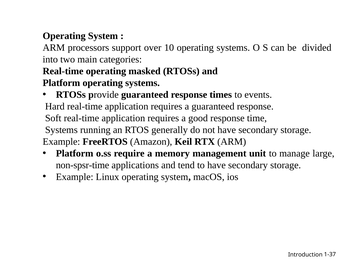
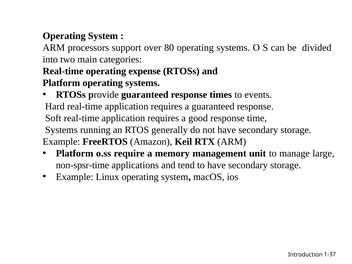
10: 10 -> 80 (169, 48)
masked: masked -> expense (145, 71)
